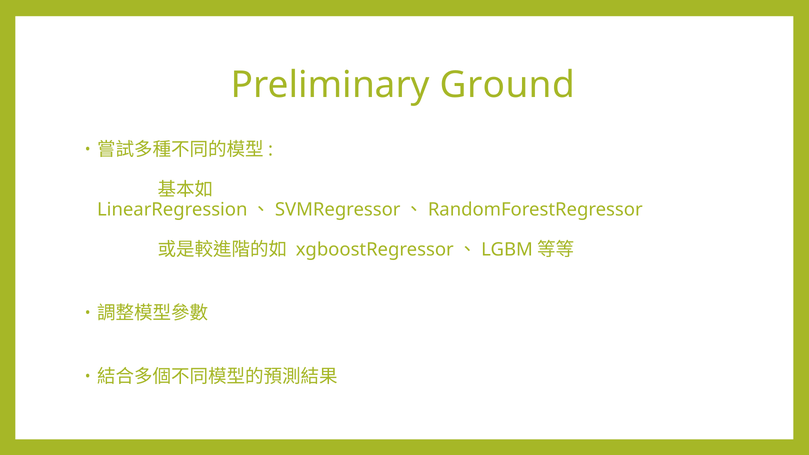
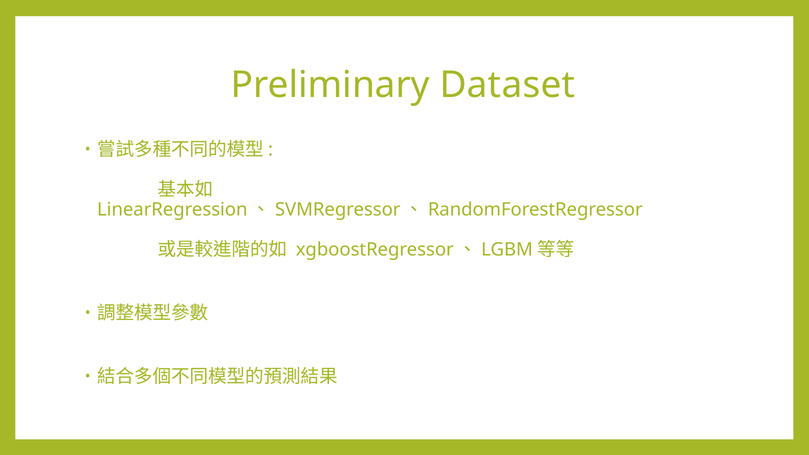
Ground: Ground -> Dataset (507, 85)
